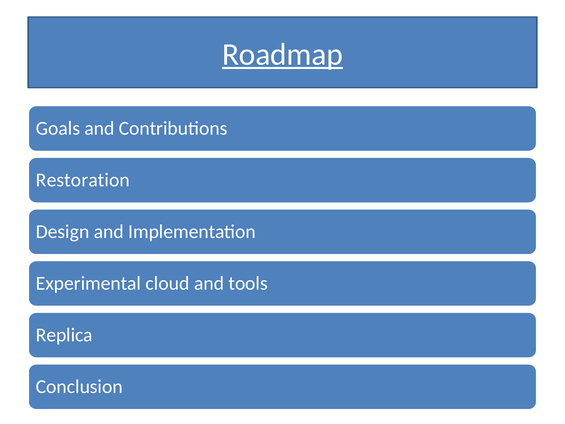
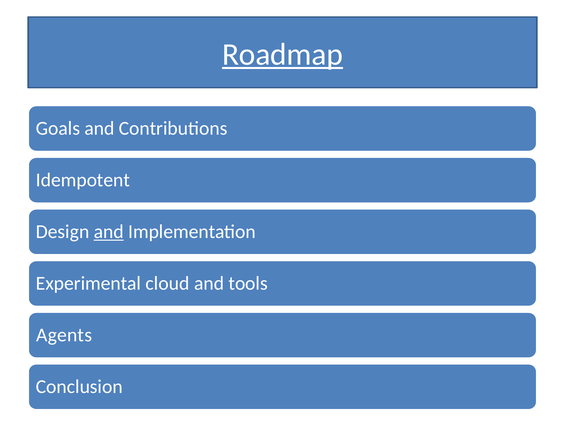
Restoration: Restoration -> Idempotent (83, 180)
and underline: none -> present (109, 232)
Replica: Replica -> Agents (64, 335)
